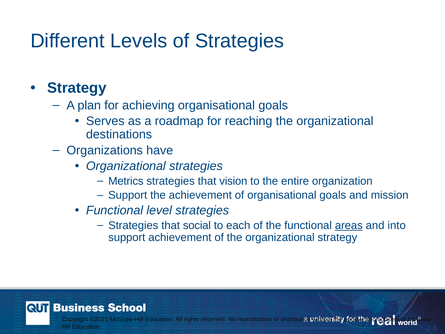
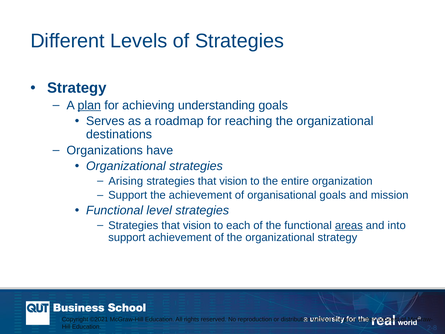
plan underline: none -> present (89, 105)
achieving organisational: organisational -> understanding (216, 105)
Metrics: Metrics -> Arising (126, 181)
social: social -> vision (197, 225)
